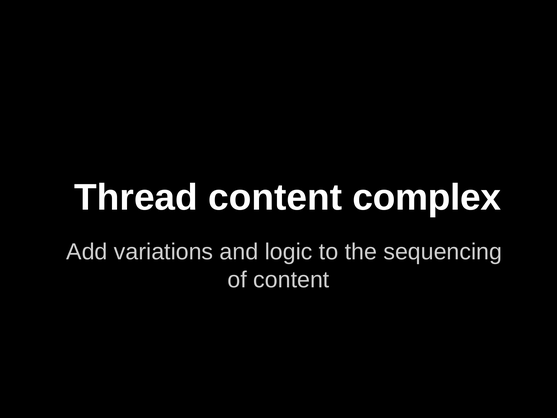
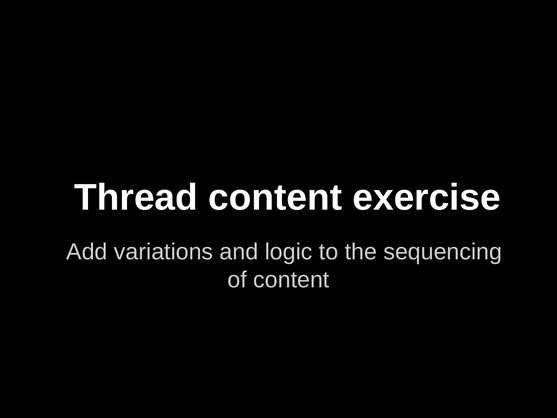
complex: complex -> exercise (427, 198)
